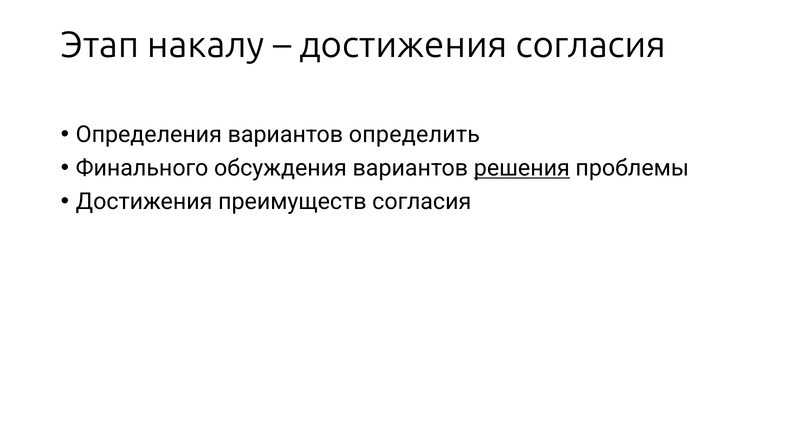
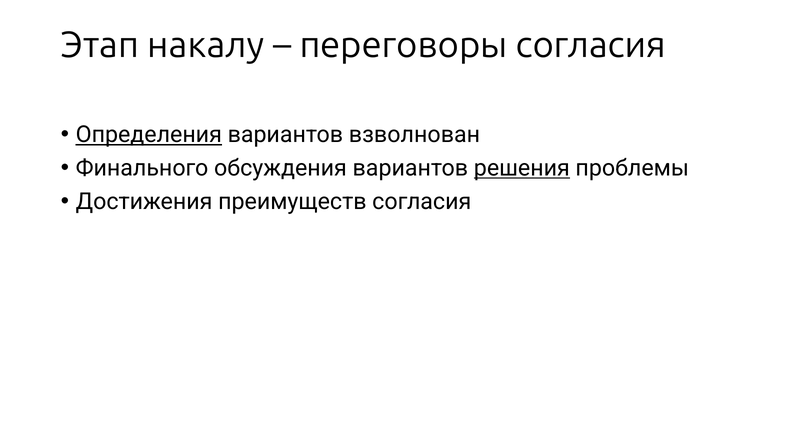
достижения: достижения -> переговоры (404, 45)
Определения underline: none -> present (149, 135)
определить: определить -> взволнован (414, 135)
